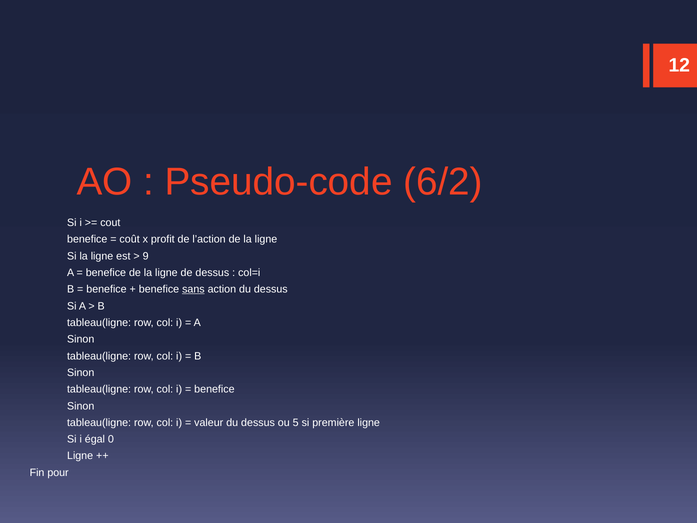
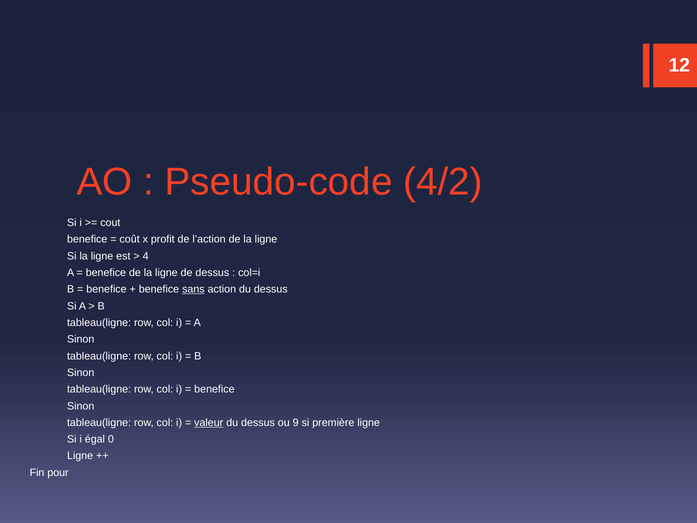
6/2: 6/2 -> 4/2 (443, 182)
9: 9 -> 4 (146, 256)
valeur underline: none -> present (209, 422)
5: 5 -> 9 (296, 422)
